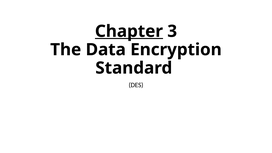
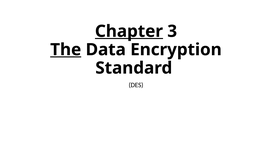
The underline: none -> present (66, 50)
